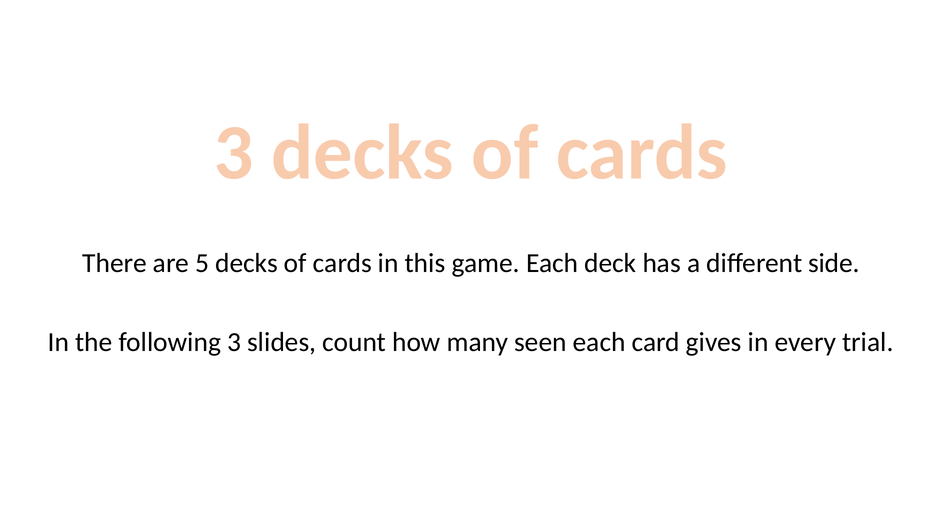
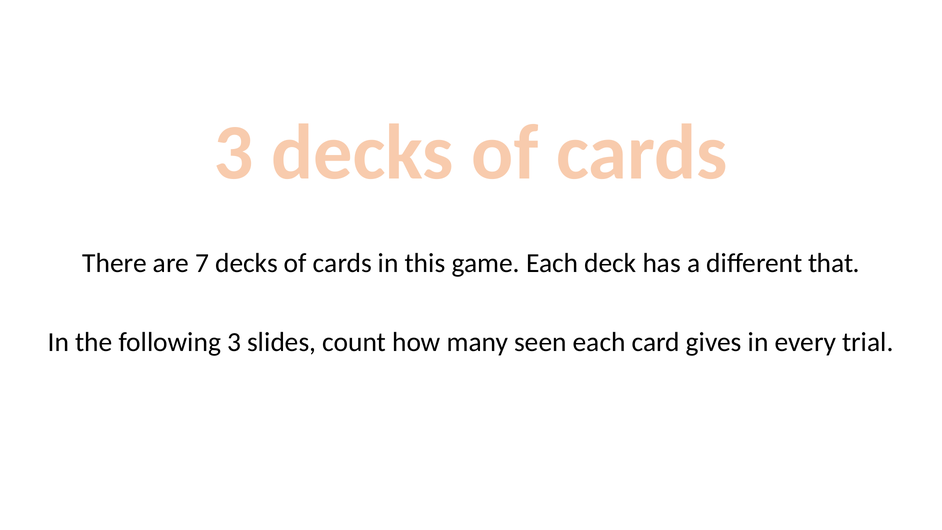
5: 5 -> 7 (202, 263)
side: side -> that (834, 263)
